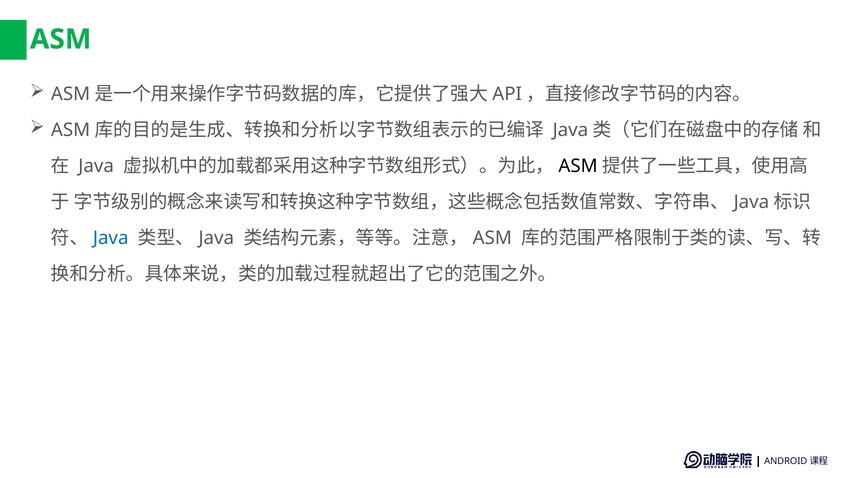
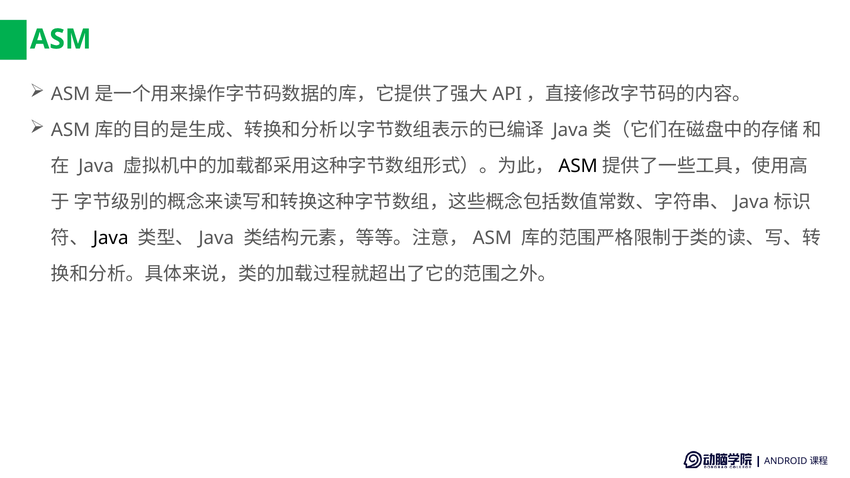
Java colour: blue -> black (111, 238)
